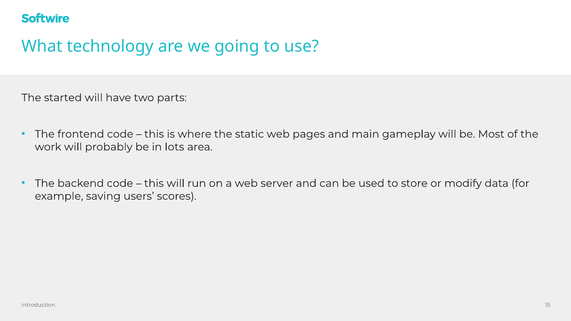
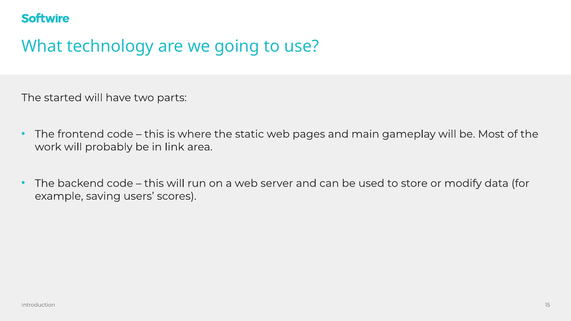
lots: lots -> link (175, 147)
